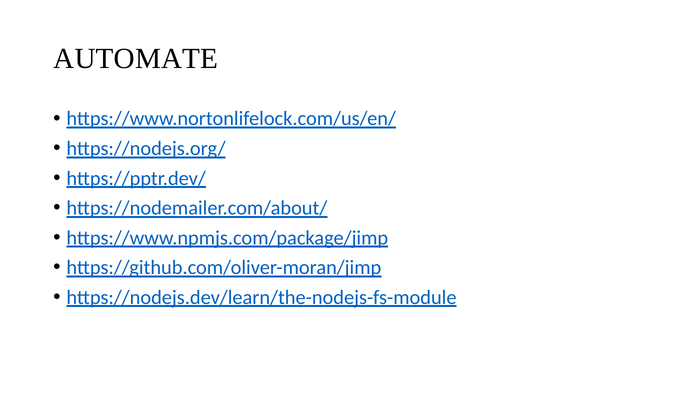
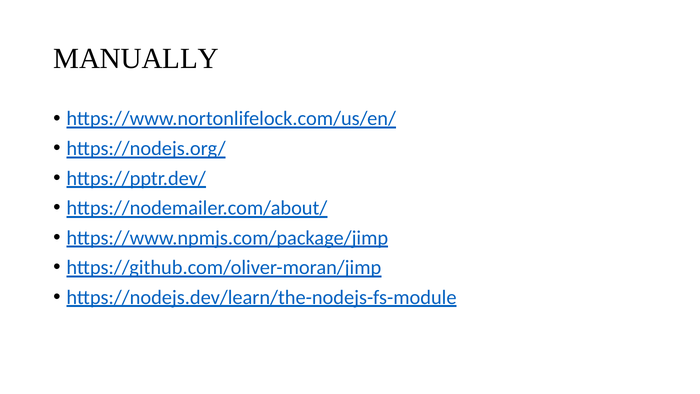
AUTOMATE: AUTOMATE -> MANUALLY (136, 59)
